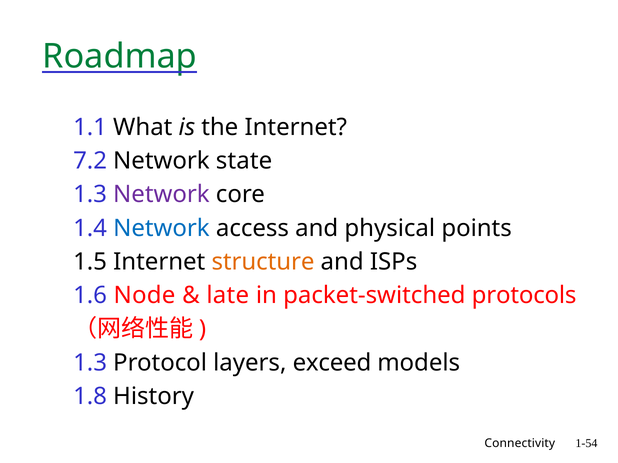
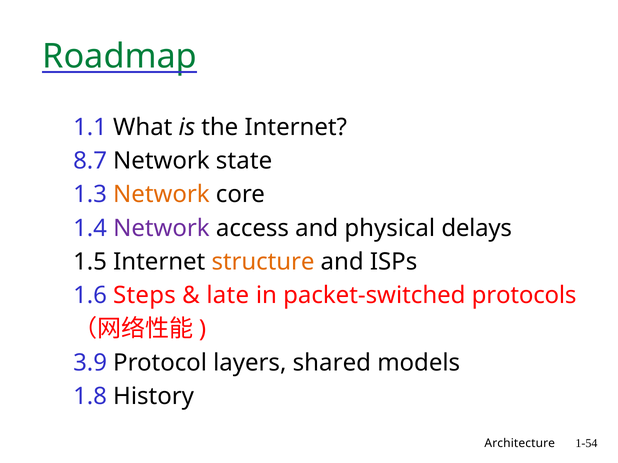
7.2: 7.2 -> 8.7 (90, 161)
Network colour: purple -> orange (161, 195)
Network colour: blue -> purple (161, 228)
points: points -> delays (477, 228)
Node: Node -> Steps (144, 296)
1.3: 1.3 -> 3.9 (90, 363)
exceed: exceed -> shared (332, 363)
Connectivity: Connectivity -> Architecture (520, 444)
